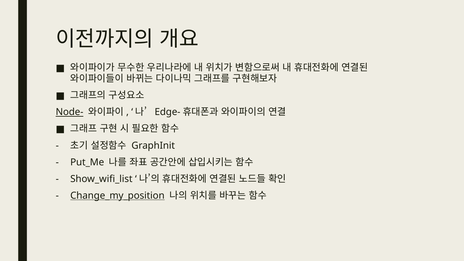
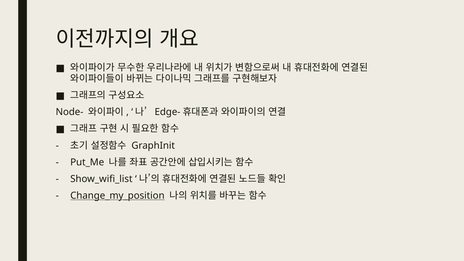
Node- underline: present -> none (70, 112)
